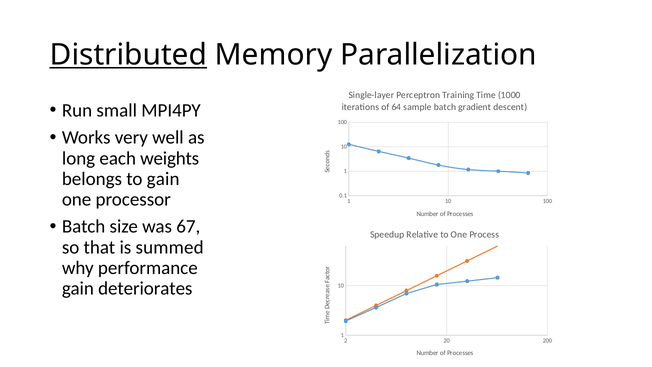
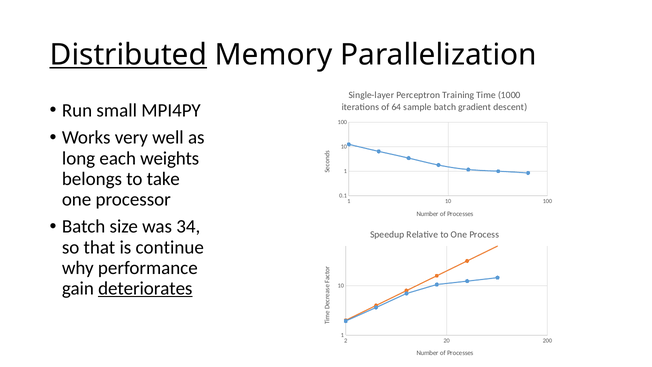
to gain: gain -> take (163, 179)
67: 67 -> 34 (188, 227)
summed: summed -> continue (170, 247)
deteriorates underline: none -> present (145, 288)
